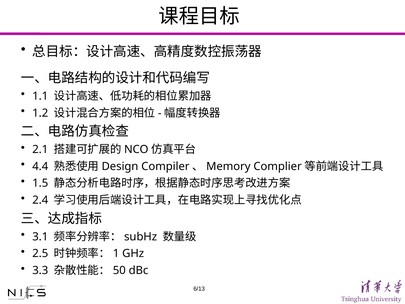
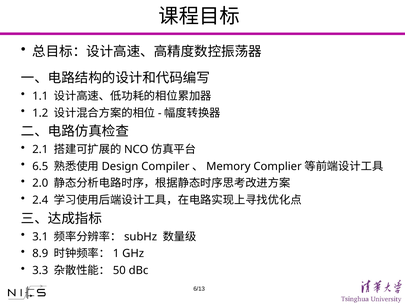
4.4: 4.4 -> 6.5 (40, 166)
1.5: 1.5 -> 2.0 (40, 183)
2.5: 2.5 -> 8.9 (40, 253)
